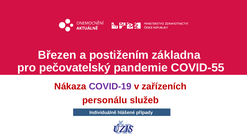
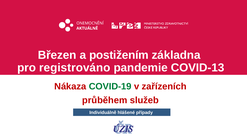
pečovatelský: pečovatelský -> registrováno (75, 68)
COVID-55: COVID-55 -> COVID-13 (198, 68)
COVID-19 colour: purple -> green (110, 86)
personálu: personálu -> průběhem (105, 100)
